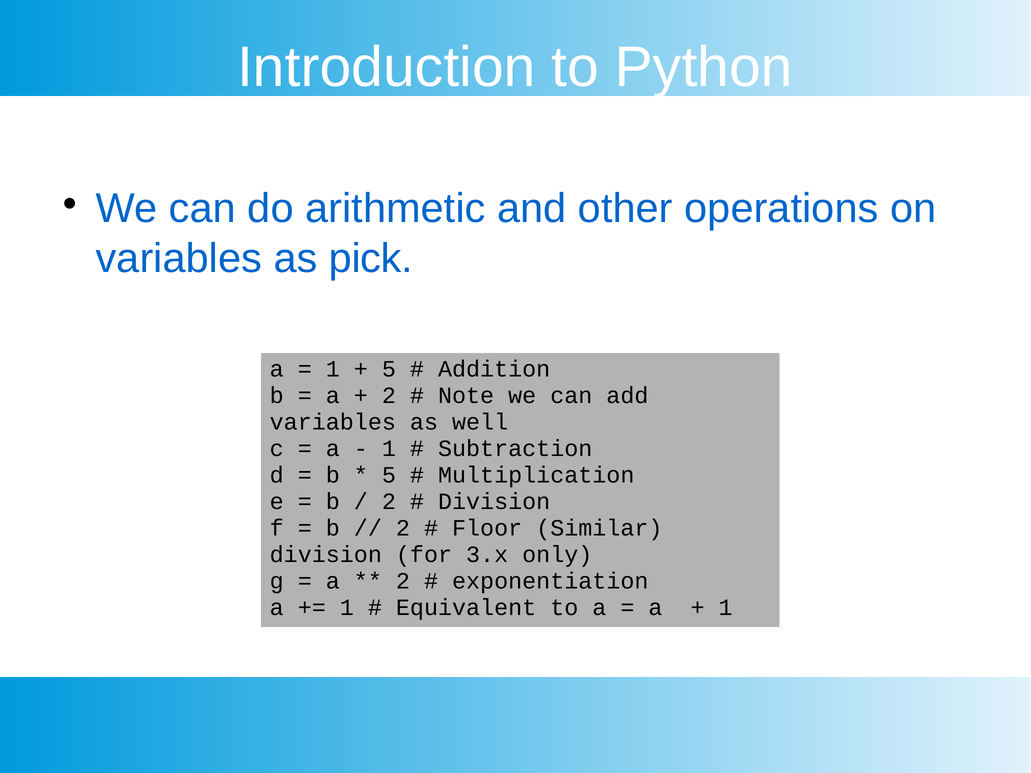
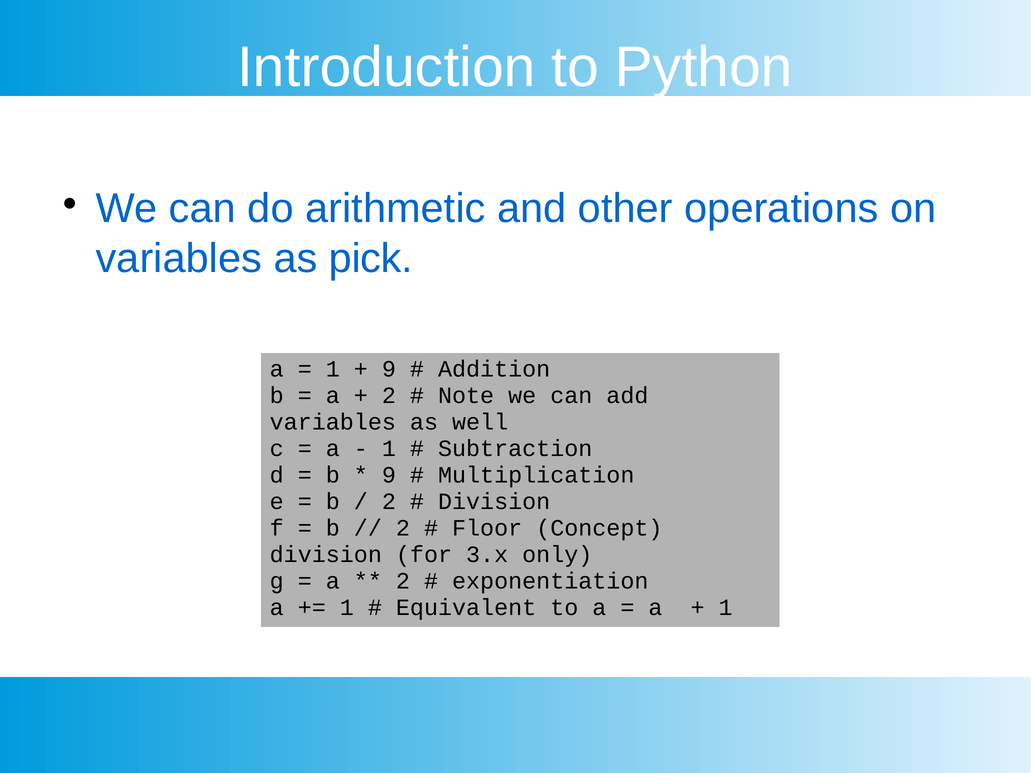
5: 5 -> 9 (389, 369)
5: 5 -> 9 (389, 475)
Similar: Similar -> Concept (599, 528)
